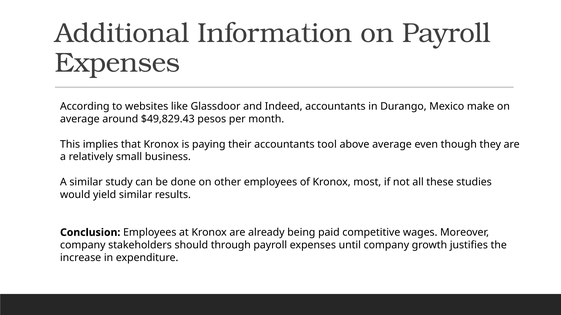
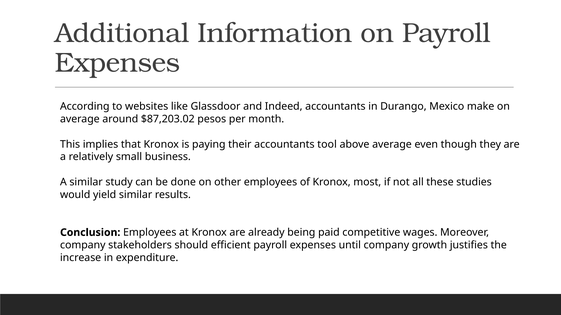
$49,829.43: $49,829.43 -> $87,203.02 (168, 119)
through: through -> efficient (231, 245)
